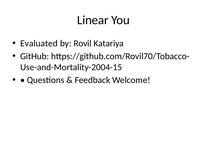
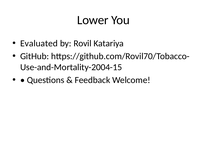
Linear: Linear -> Lower (93, 20)
